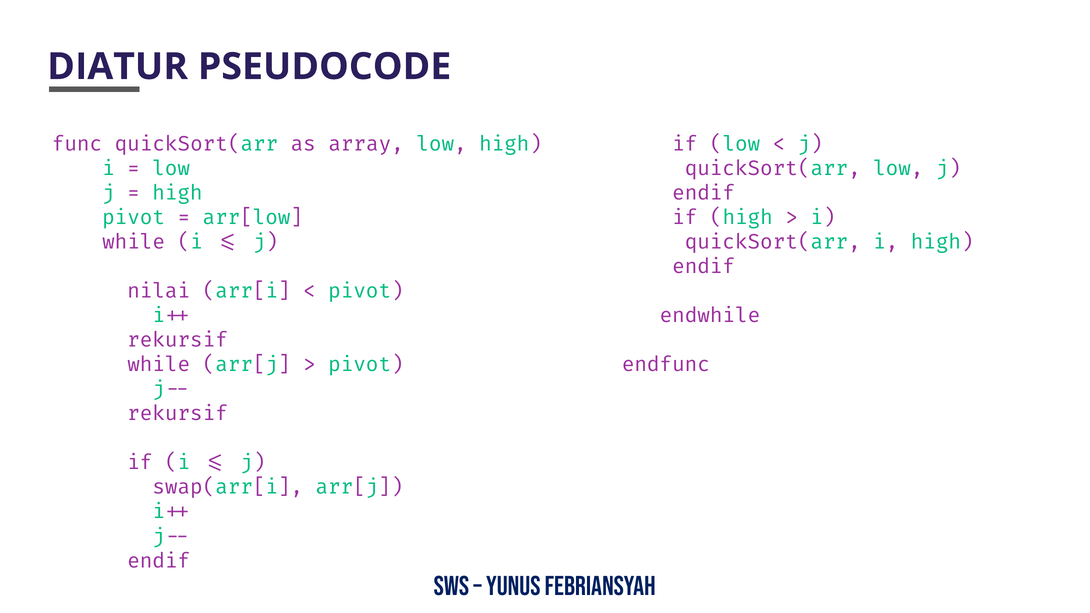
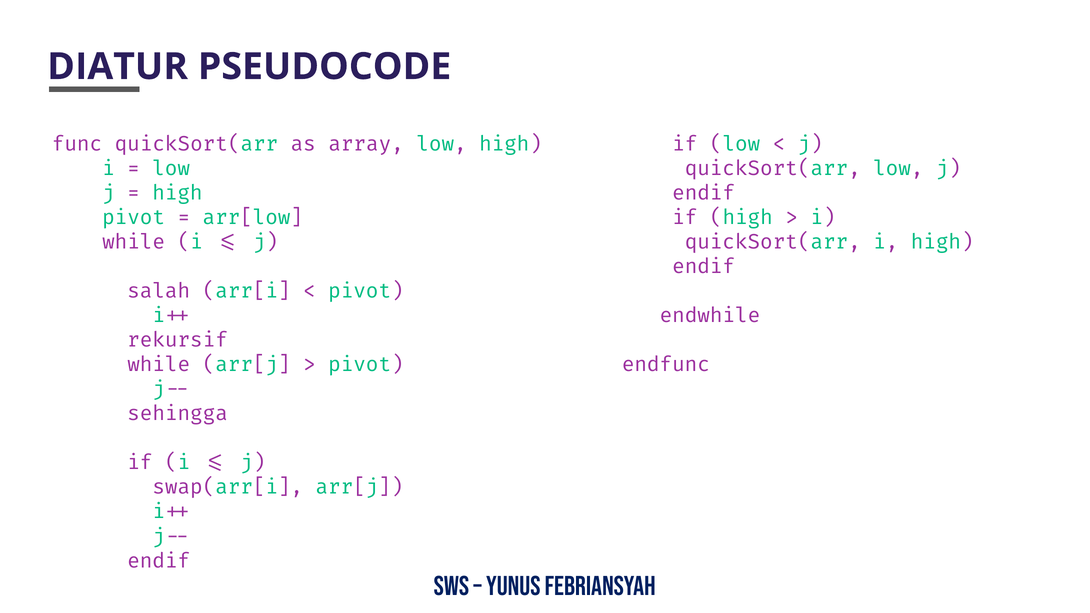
nilai: nilai -> salah (159, 291)
rekursif: rekursif -> sehingga (178, 414)
